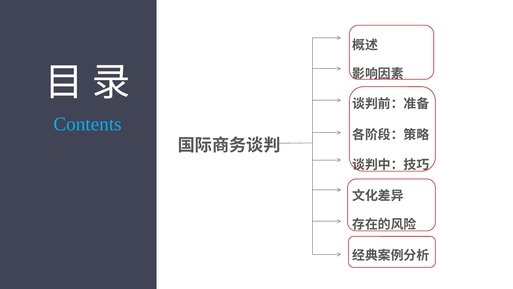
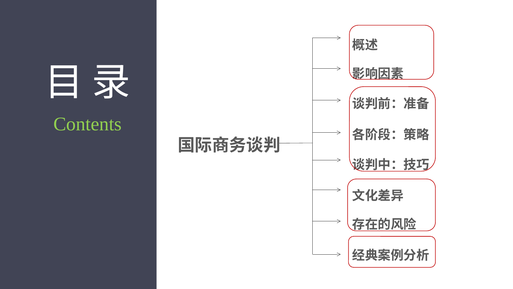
Contents colour: light blue -> light green (87, 124)
